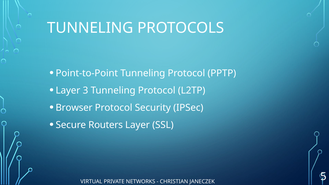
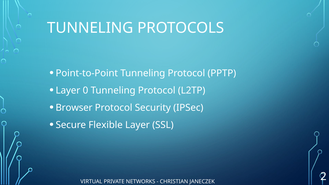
3: 3 -> 0 (85, 90)
Routers: Routers -> Flexible (106, 125)
5: 5 -> 2 (323, 177)
